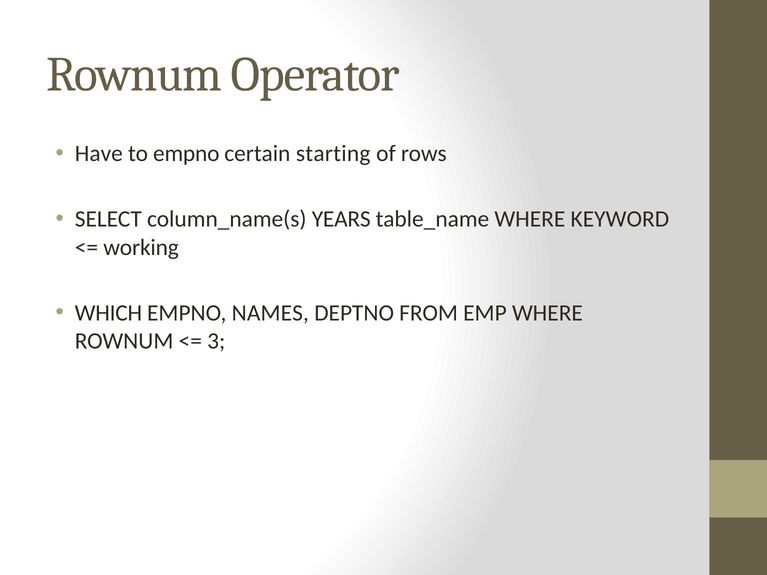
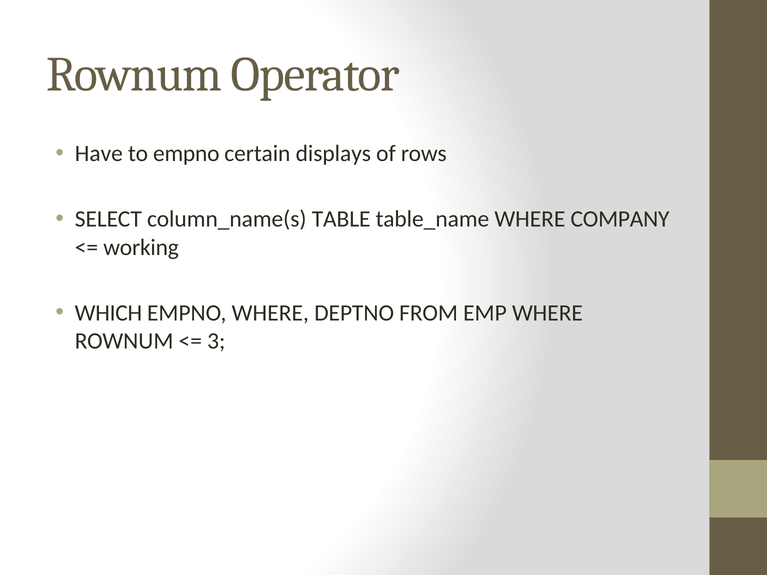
starting: starting -> displays (333, 154)
YEARS: YEARS -> TABLE (341, 219)
KEYWORD: KEYWORD -> COMPANY (620, 219)
EMPNO NAMES: NAMES -> WHERE (270, 313)
